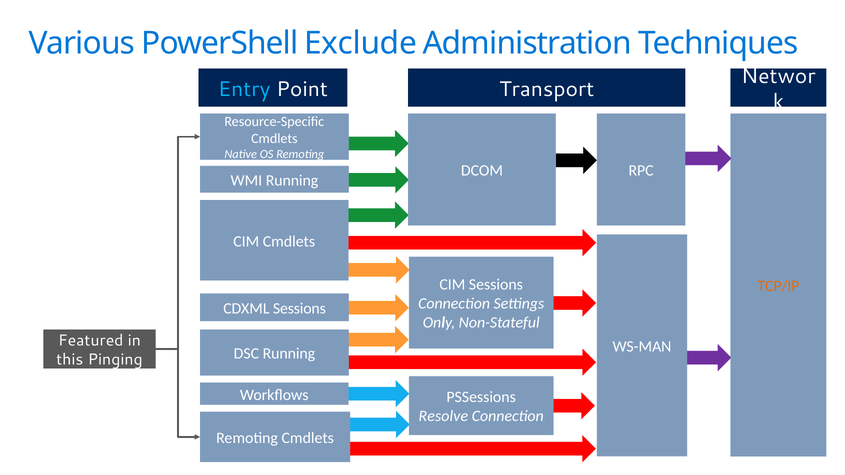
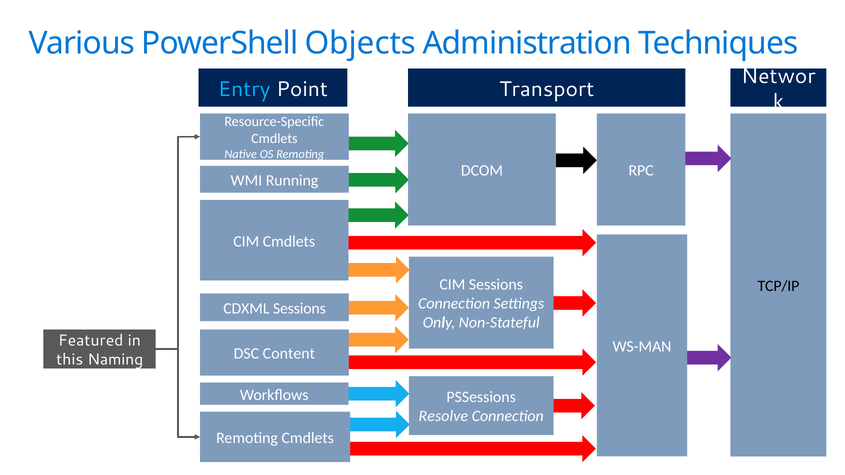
Exclude: Exclude -> Objects (360, 43)
TCP/IP colour: orange -> black (778, 286)
DSC Running: Running -> Content (289, 354)
Pinging: Pinging -> Naming (115, 360)
